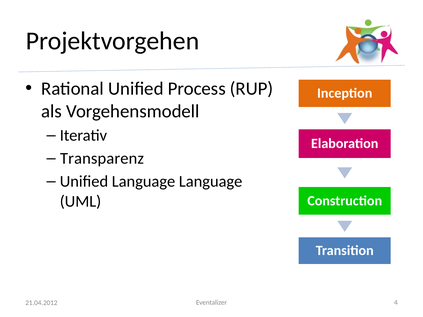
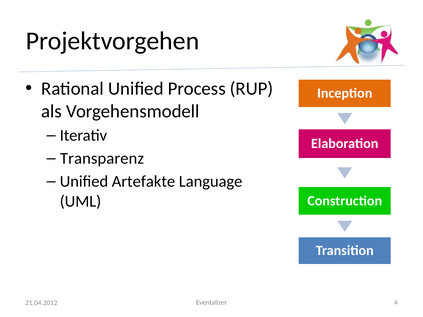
Unified Language: Language -> Artefakte (143, 182)
